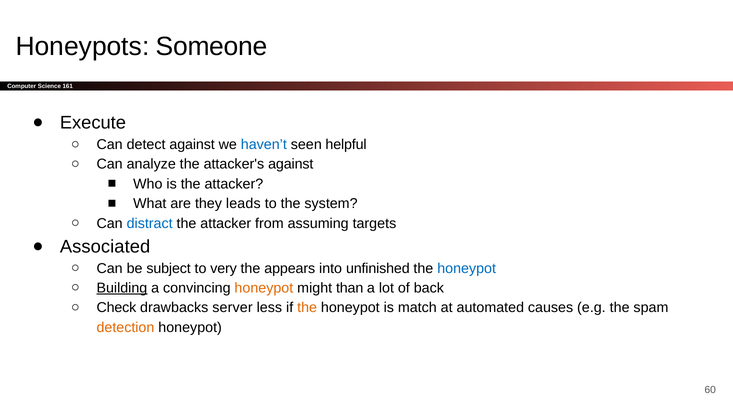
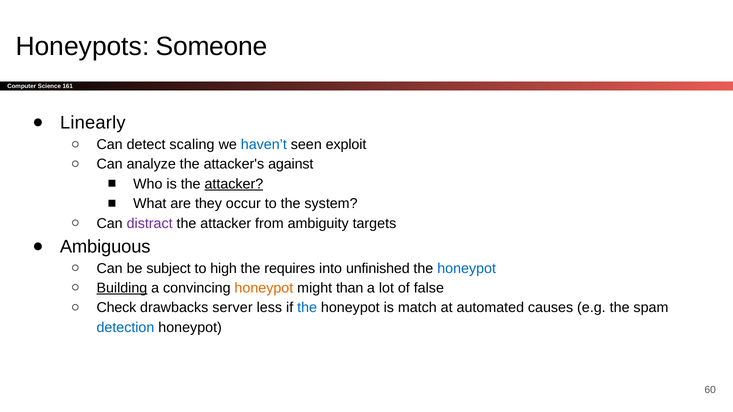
Execute: Execute -> Linearly (93, 123)
detect against: against -> scaling (192, 145)
helpful: helpful -> exploit (346, 145)
attacker underline: none -> present (234, 184)
leads: leads -> occur (243, 204)
distract colour: blue -> purple (150, 224)
assuming: assuming -> ambiguity (318, 224)
Associated: Associated -> Ambiguous (105, 247)
very: very -> high (224, 269)
appears: appears -> requires (290, 269)
back: back -> false (429, 288)
the colour: orange -> blue (307, 308)
detection colour: orange -> blue (125, 328)
